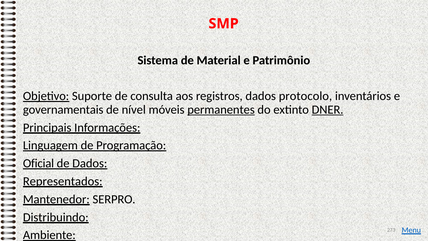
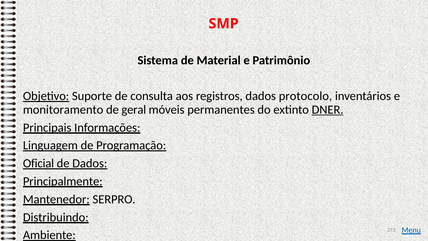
governamentais: governamentais -> monitoramento (63, 110)
nível: nível -> geral (134, 110)
permanentes underline: present -> none (221, 110)
Representados: Representados -> Principalmente (63, 181)
